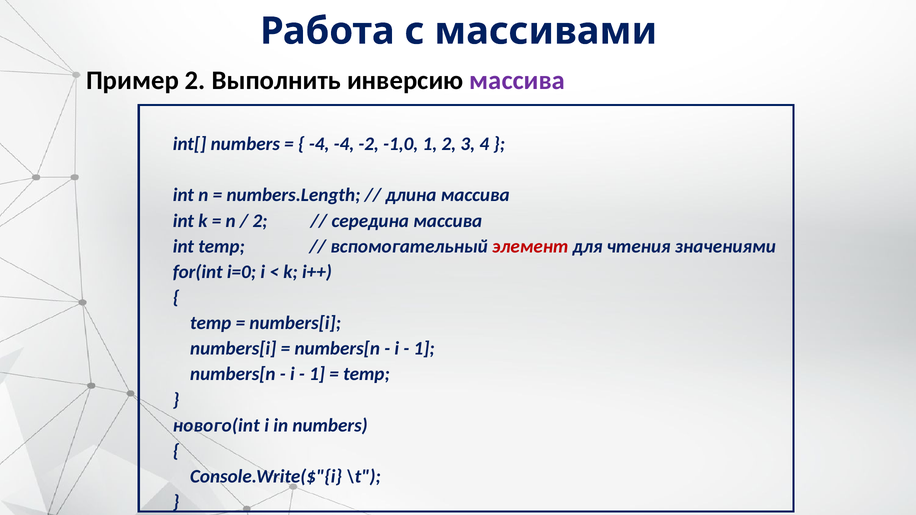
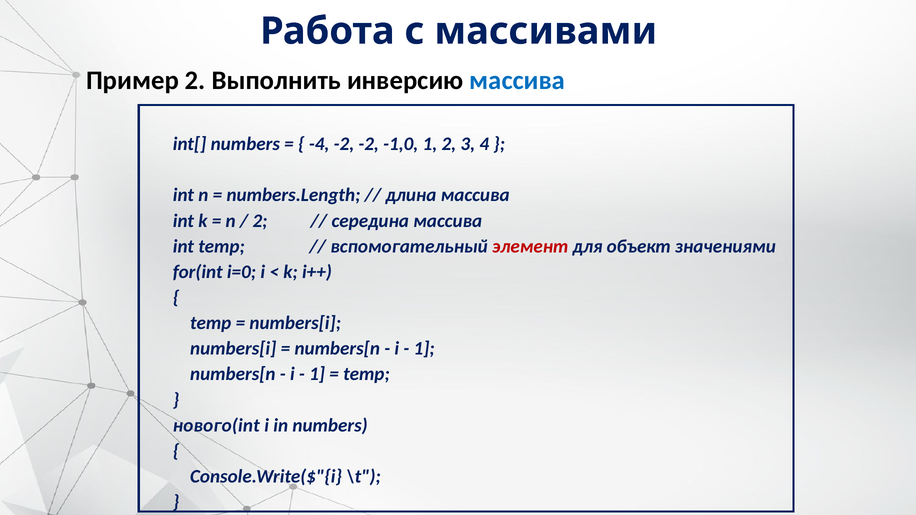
массива colour: purple -> blue (517, 81)
-4 -4: -4 -> -2 (344, 144)
чтения: чтения -> объект (639, 246)
